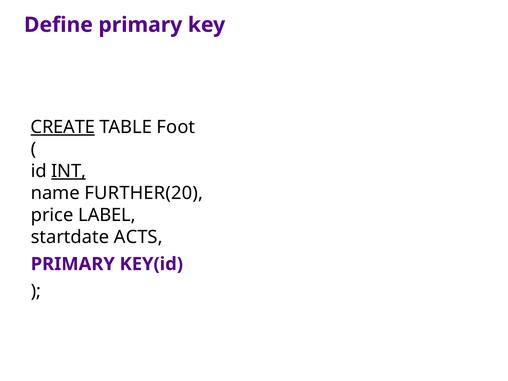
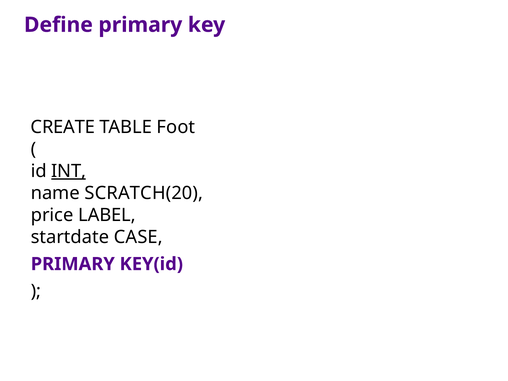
CREATE underline: present -> none (63, 127)
FURTHER(20: FURTHER(20 -> SCRATCH(20 (144, 193)
ACTS: ACTS -> CASE (138, 237)
